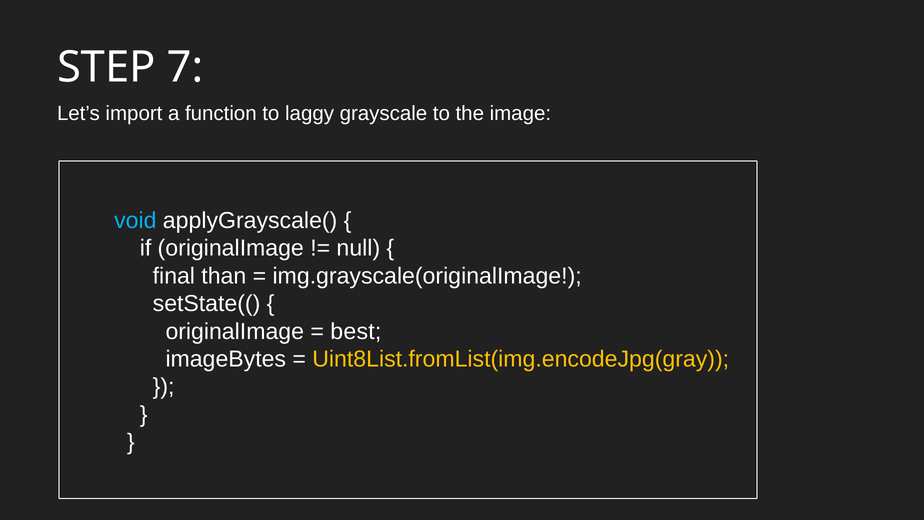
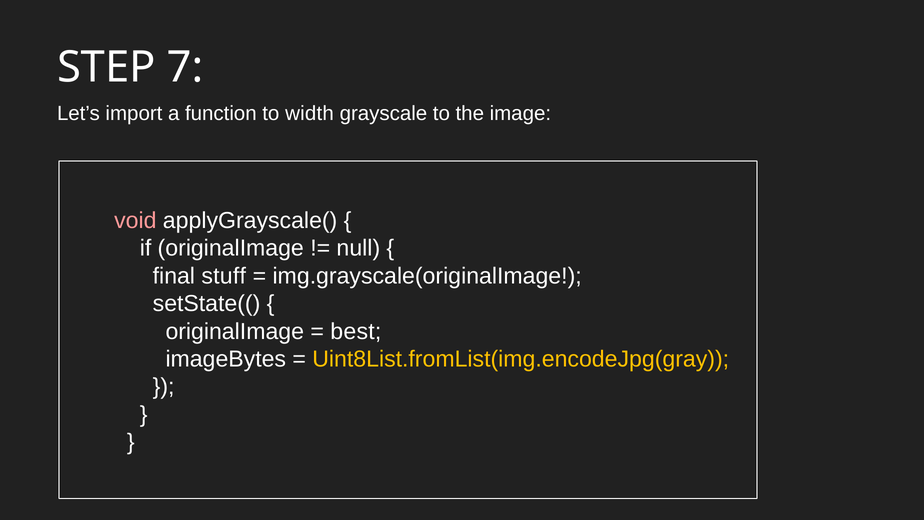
laggy: laggy -> width (309, 113)
void colour: light blue -> pink (135, 220)
than: than -> stuff (224, 276)
